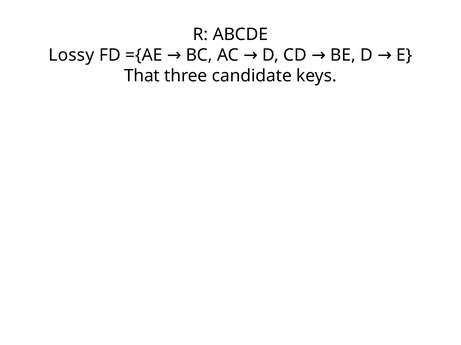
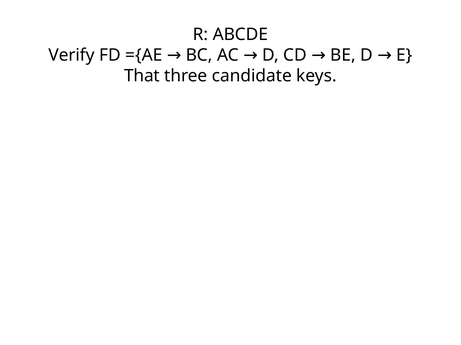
Lossy: Lossy -> Verify (72, 55)
